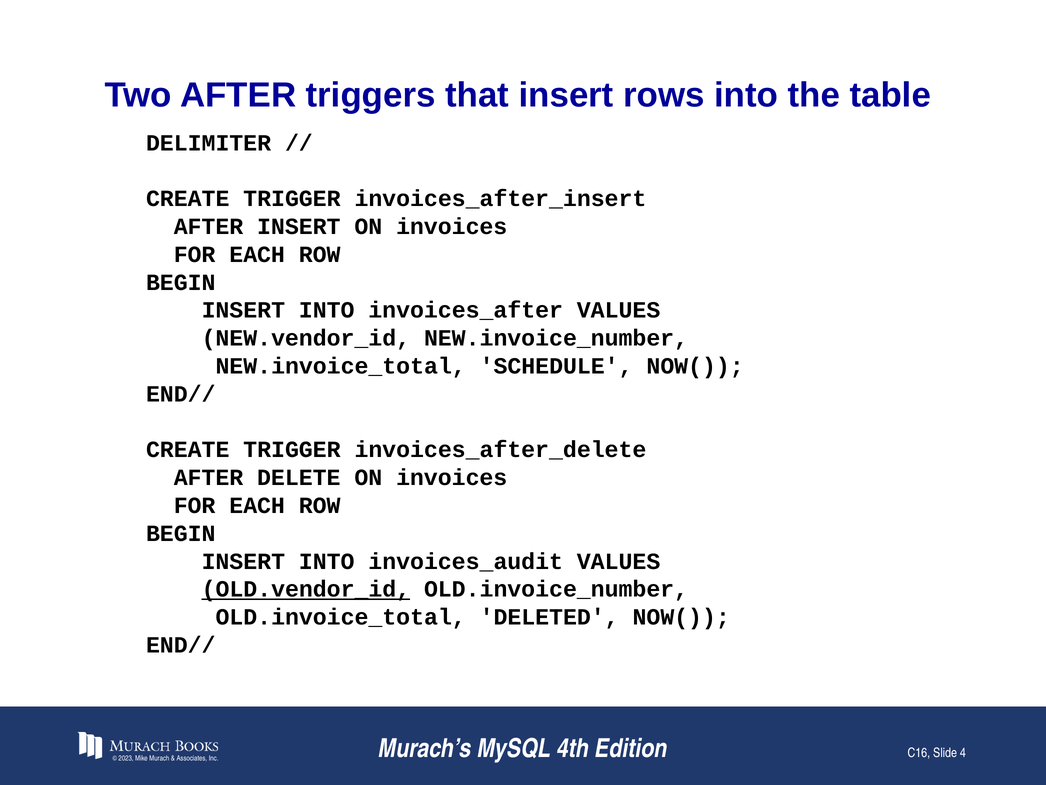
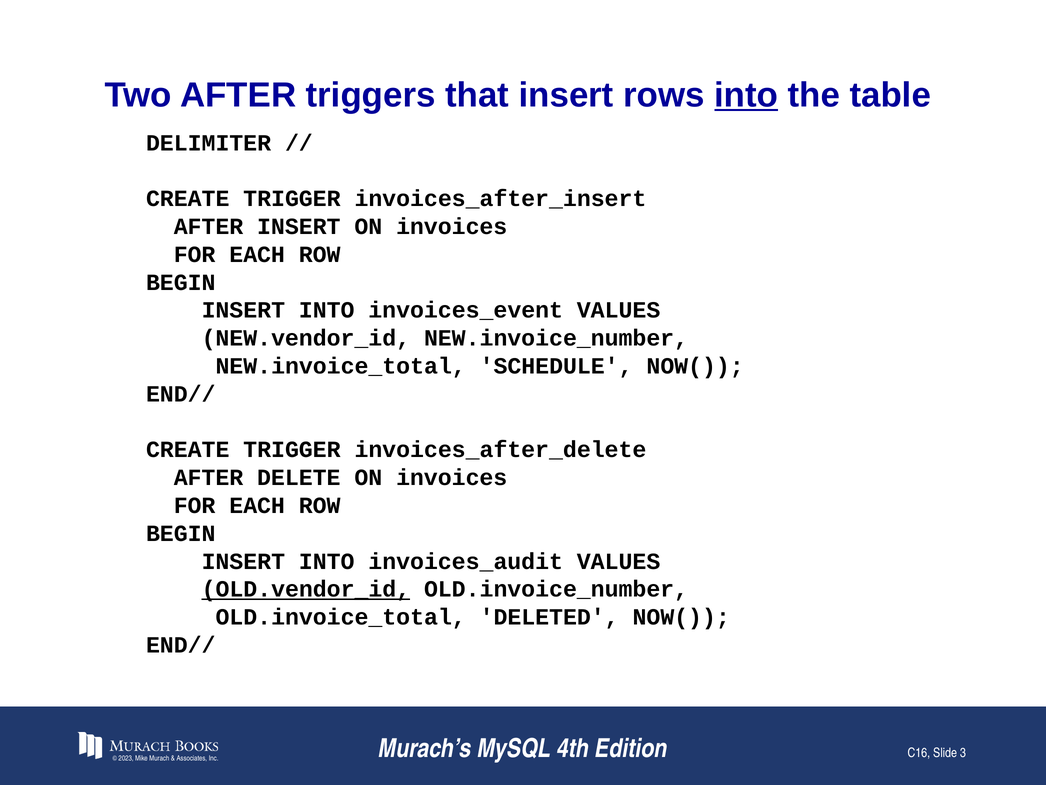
into underline: none -> present (746, 95)
invoices_after: invoices_after -> invoices_event (466, 310)
4: 4 -> 3 (963, 753)
